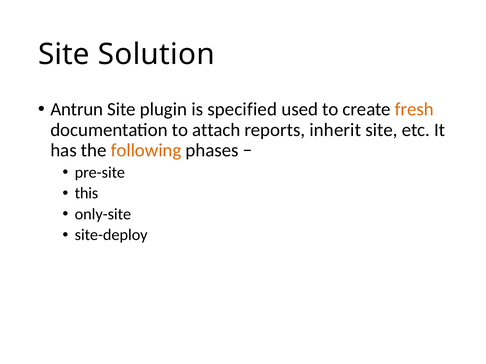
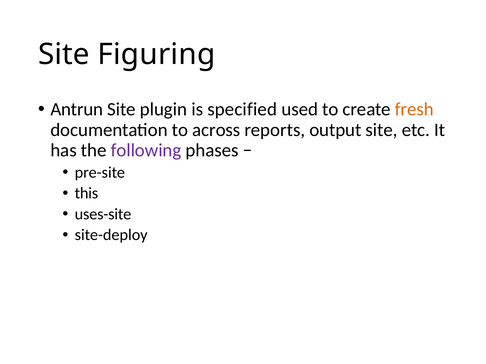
Solution: Solution -> Figuring (156, 54)
attach: attach -> across (216, 130)
inherit: inherit -> output (335, 130)
following colour: orange -> purple (146, 150)
only-site: only-site -> uses-site (103, 214)
